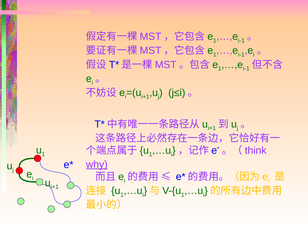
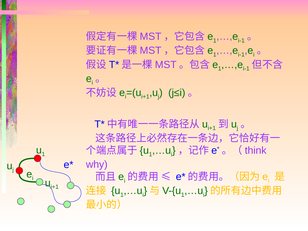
why underline: present -> none (97, 164)
